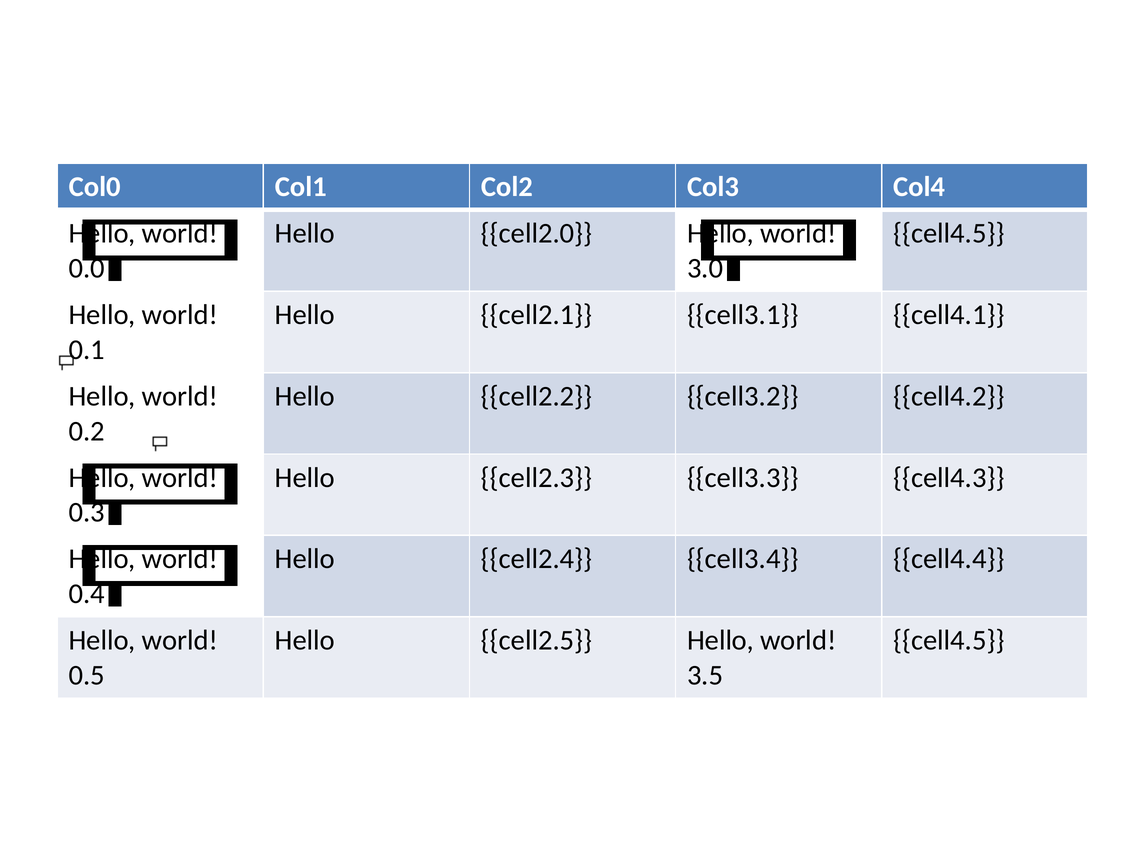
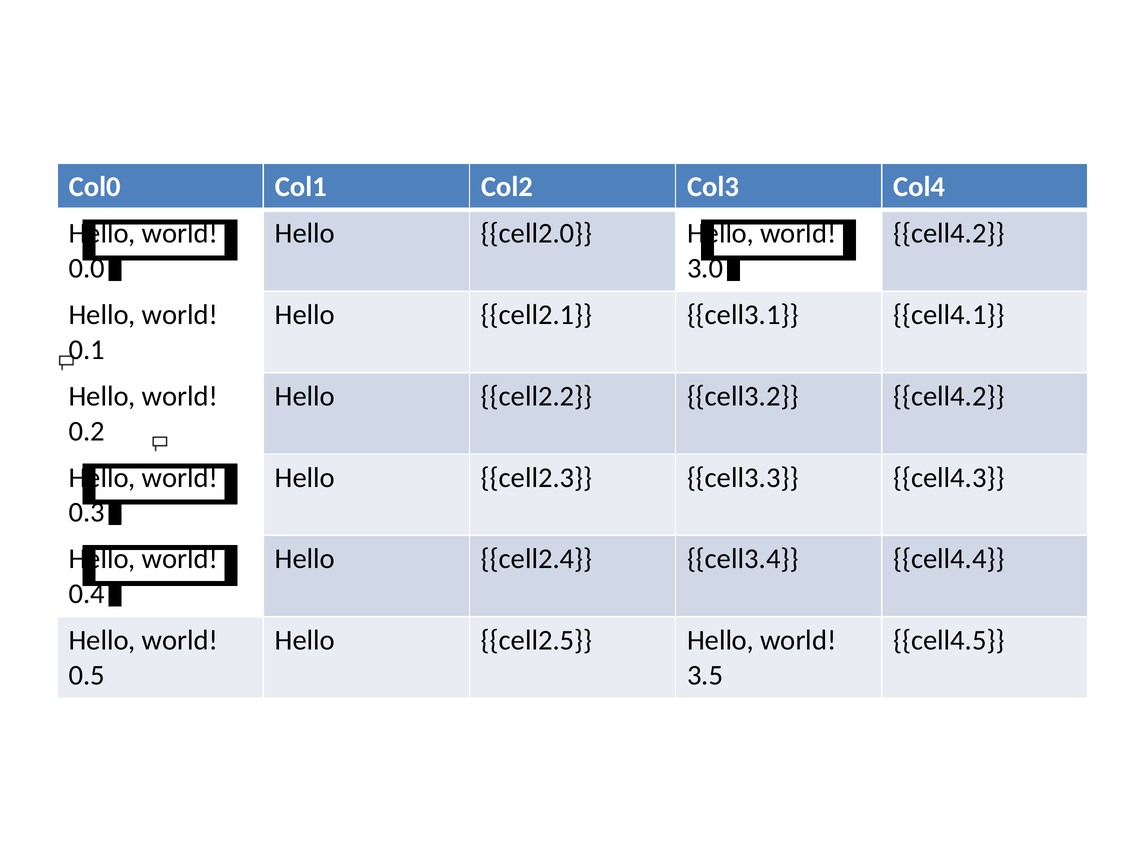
cell4.5: cell4.5 -> cell4.2 (949, 233)
